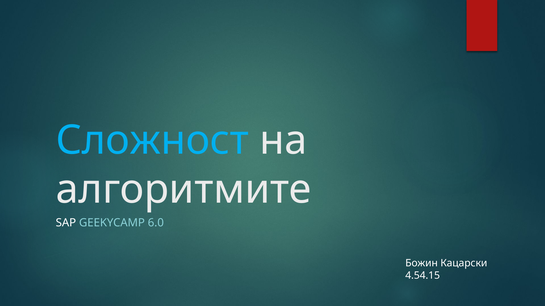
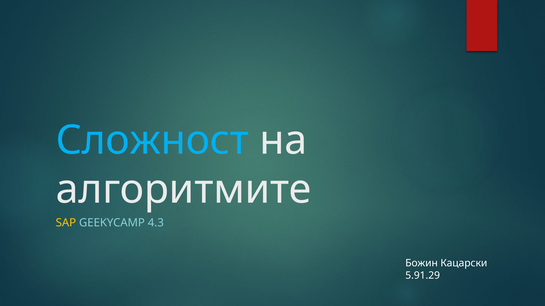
SAP colour: white -> yellow (66, 223)
6.0: 6.0 -> 4.3 (156, 223)
4.54.15: 4.54.15 -> 5.91.29 (423, 276)
